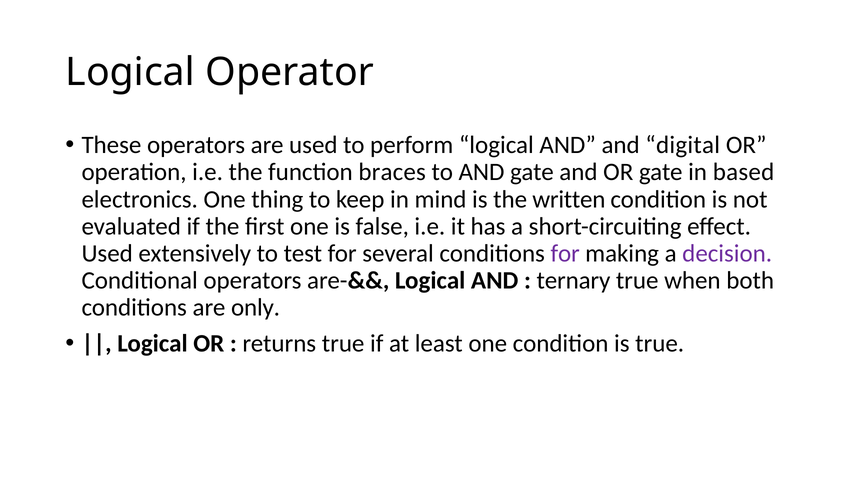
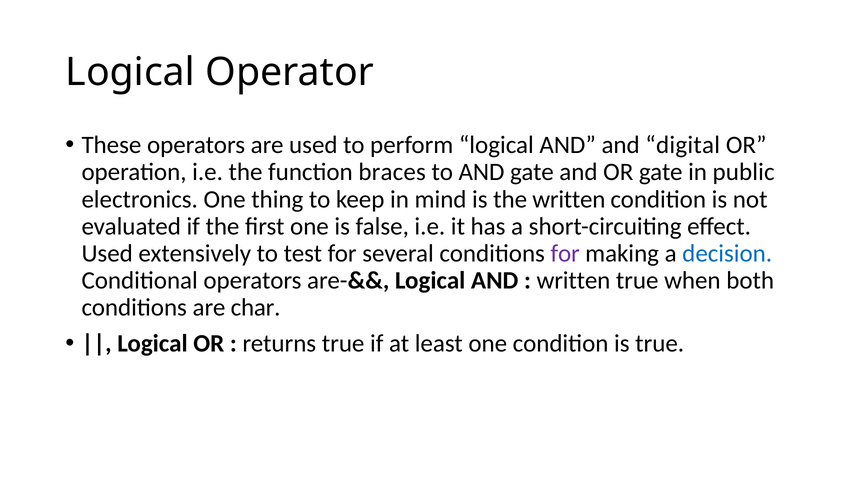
based: based -> public (744, 172)
decision colour: purple -> blue (727, 253)
ternary: ternary -> written (573, 280)
only: only -> char (256, 307)
